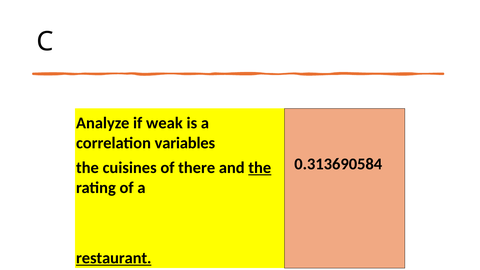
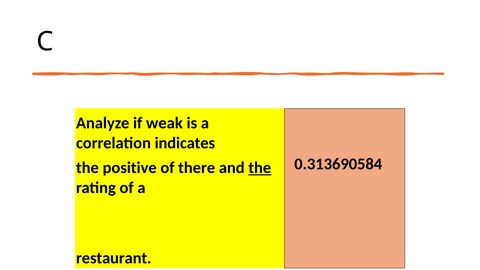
variables: variables -> indicates (185, 143)
cuisines: cuisines -> positive (130, 168)
restaurant underline: present -> none (114, 258)
